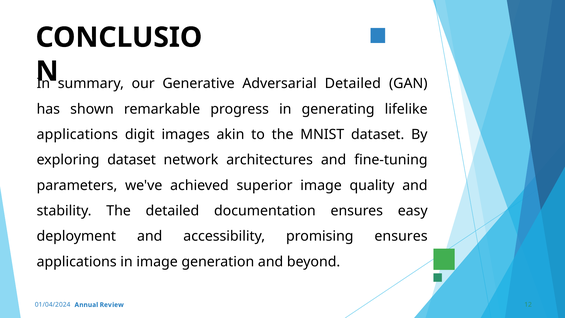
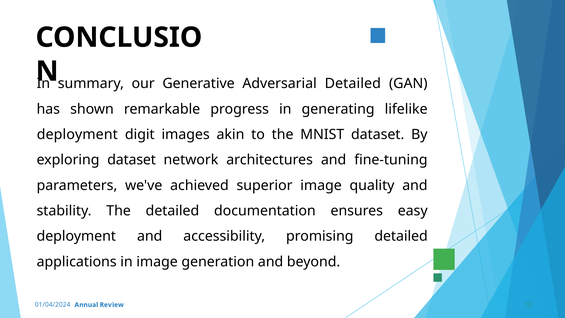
applications: applications -> deployment (77, 134)
promising ensures: ensures -> detailed (401, 236)
